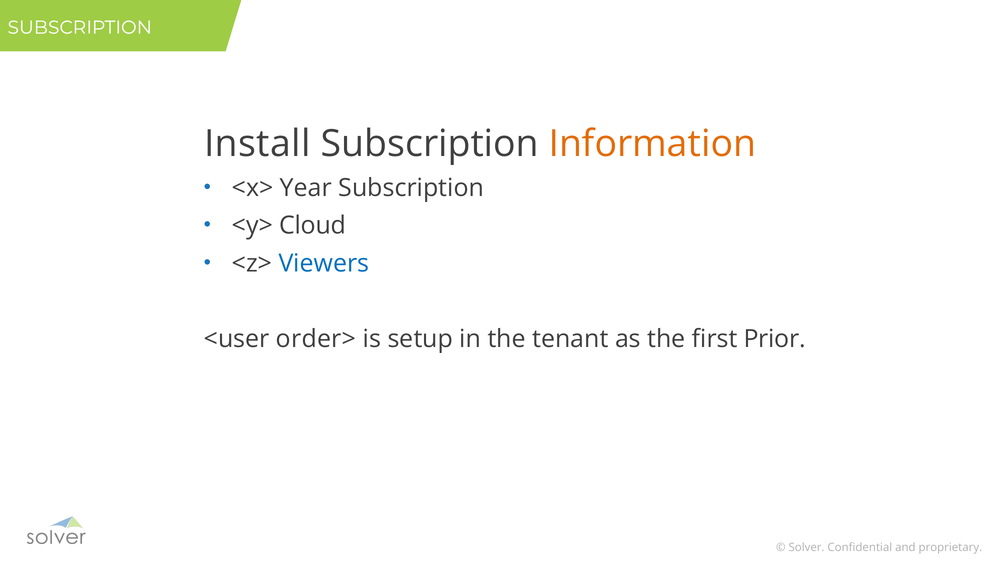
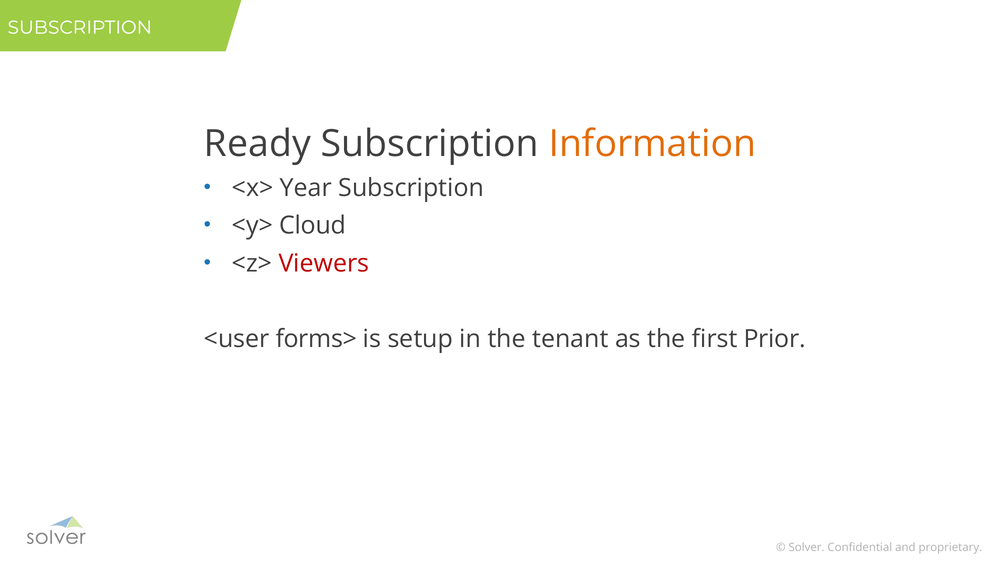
Install: Install -> Ready (257, 144)
Viewers colour: blue -> red (324, 263)
order>: order> -> forms> (316, 339)
